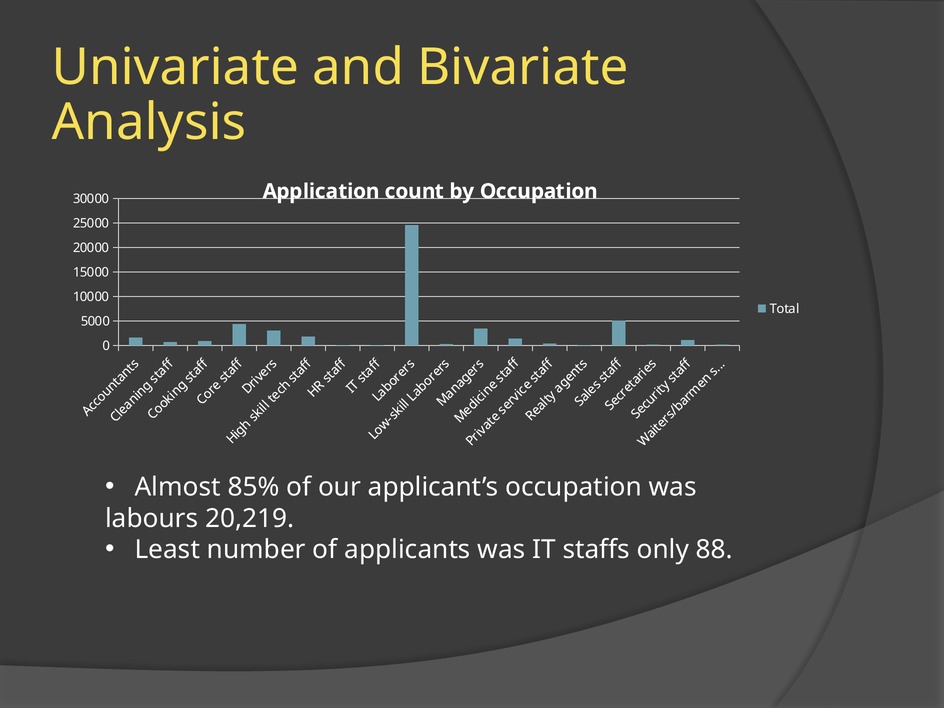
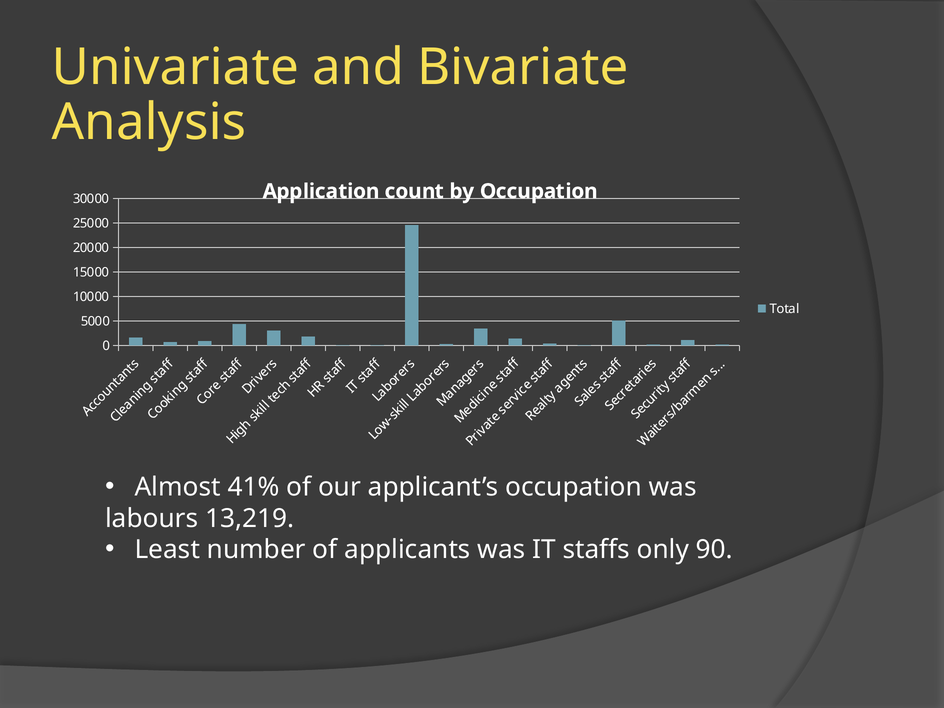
85%: 85% -> 41% (253, 487)
20,219: 20,219 -> 13,219 (250, 518)
88: 88 -> 90 (714, 550)
